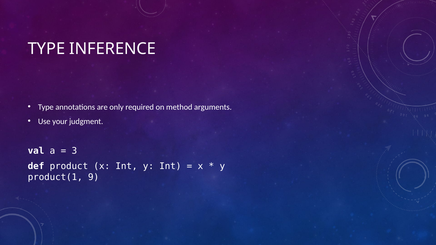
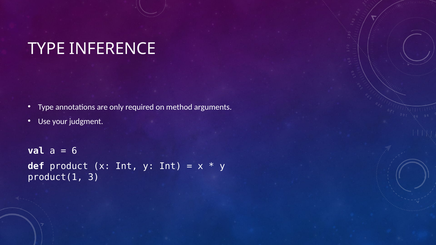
3: 3 -> 6 (74, 151)
9: 9 -> 3 (94, 177)
